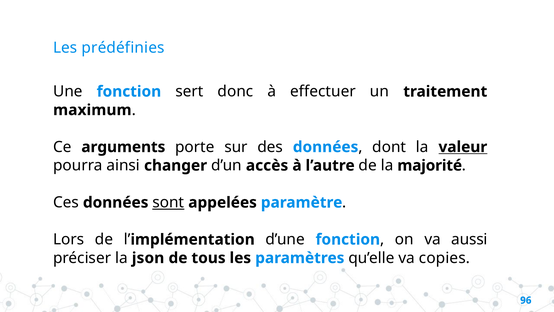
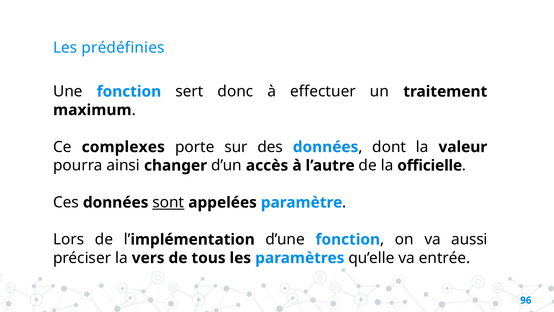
arguments: arguments -> complexes (123, 147)
valeur underline: present -> none (463, 147)
majorité: majorité -> officielle (430, 165)
json: json -> vers (148, 258)
copies: copies -> entrée (445, 258)
